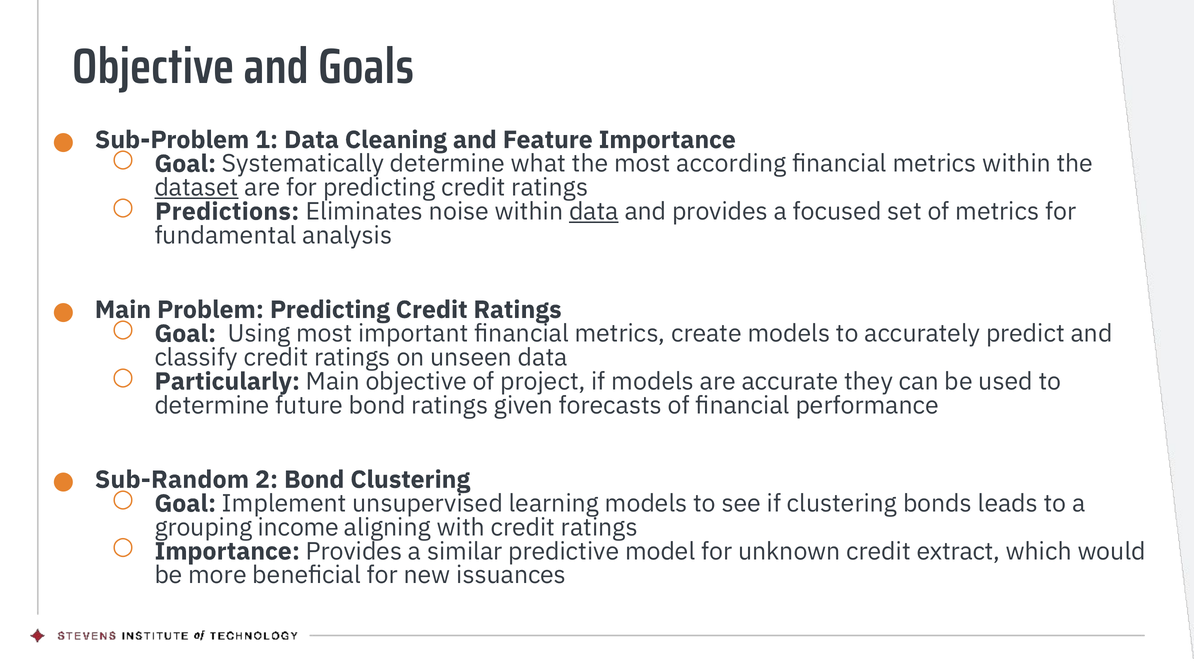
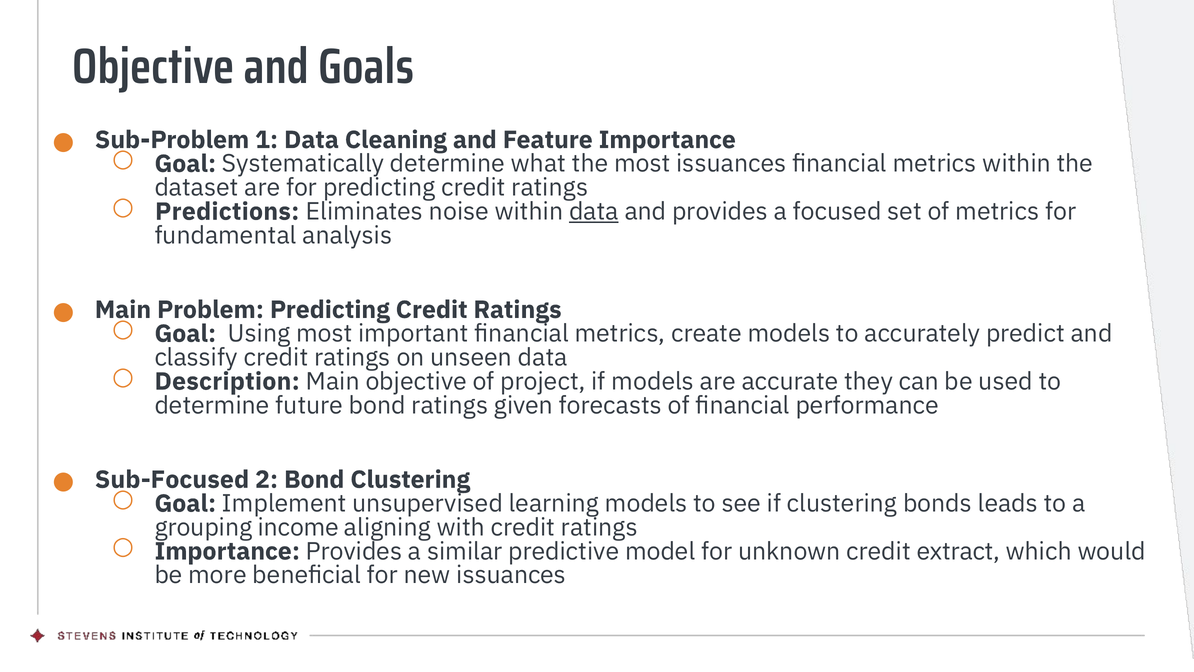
most according: according -> issuances (731, 164)
dataset underline: present -> none (197, 188)
Particularly: Particularly -> Description (227, 381)
Sub-Random: Sub-Random -> Sub-Focused (172, 479)
